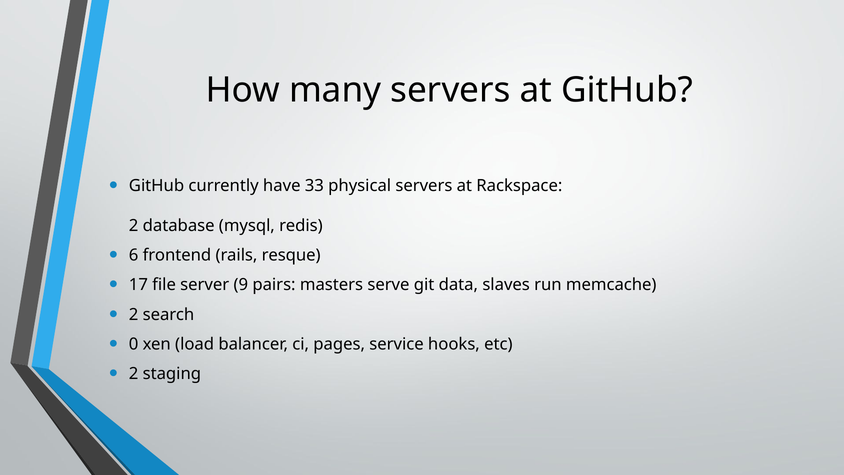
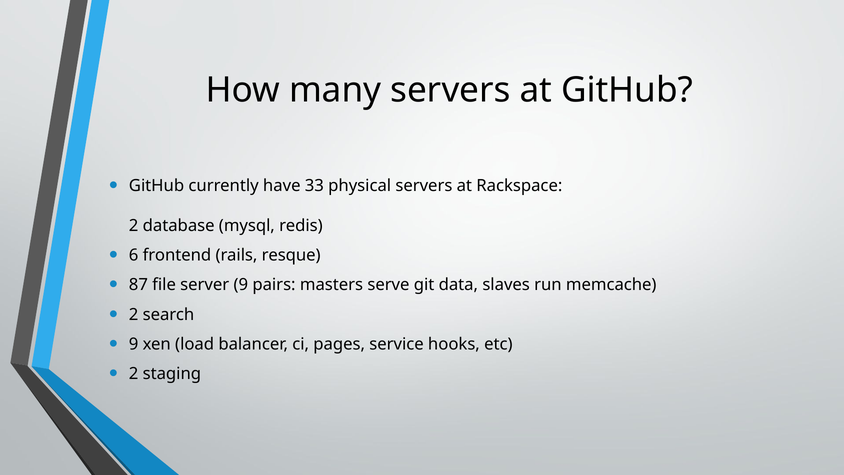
17: 17 -> 87 (138, 285)
0: 0 -> 9 (134, 344)
